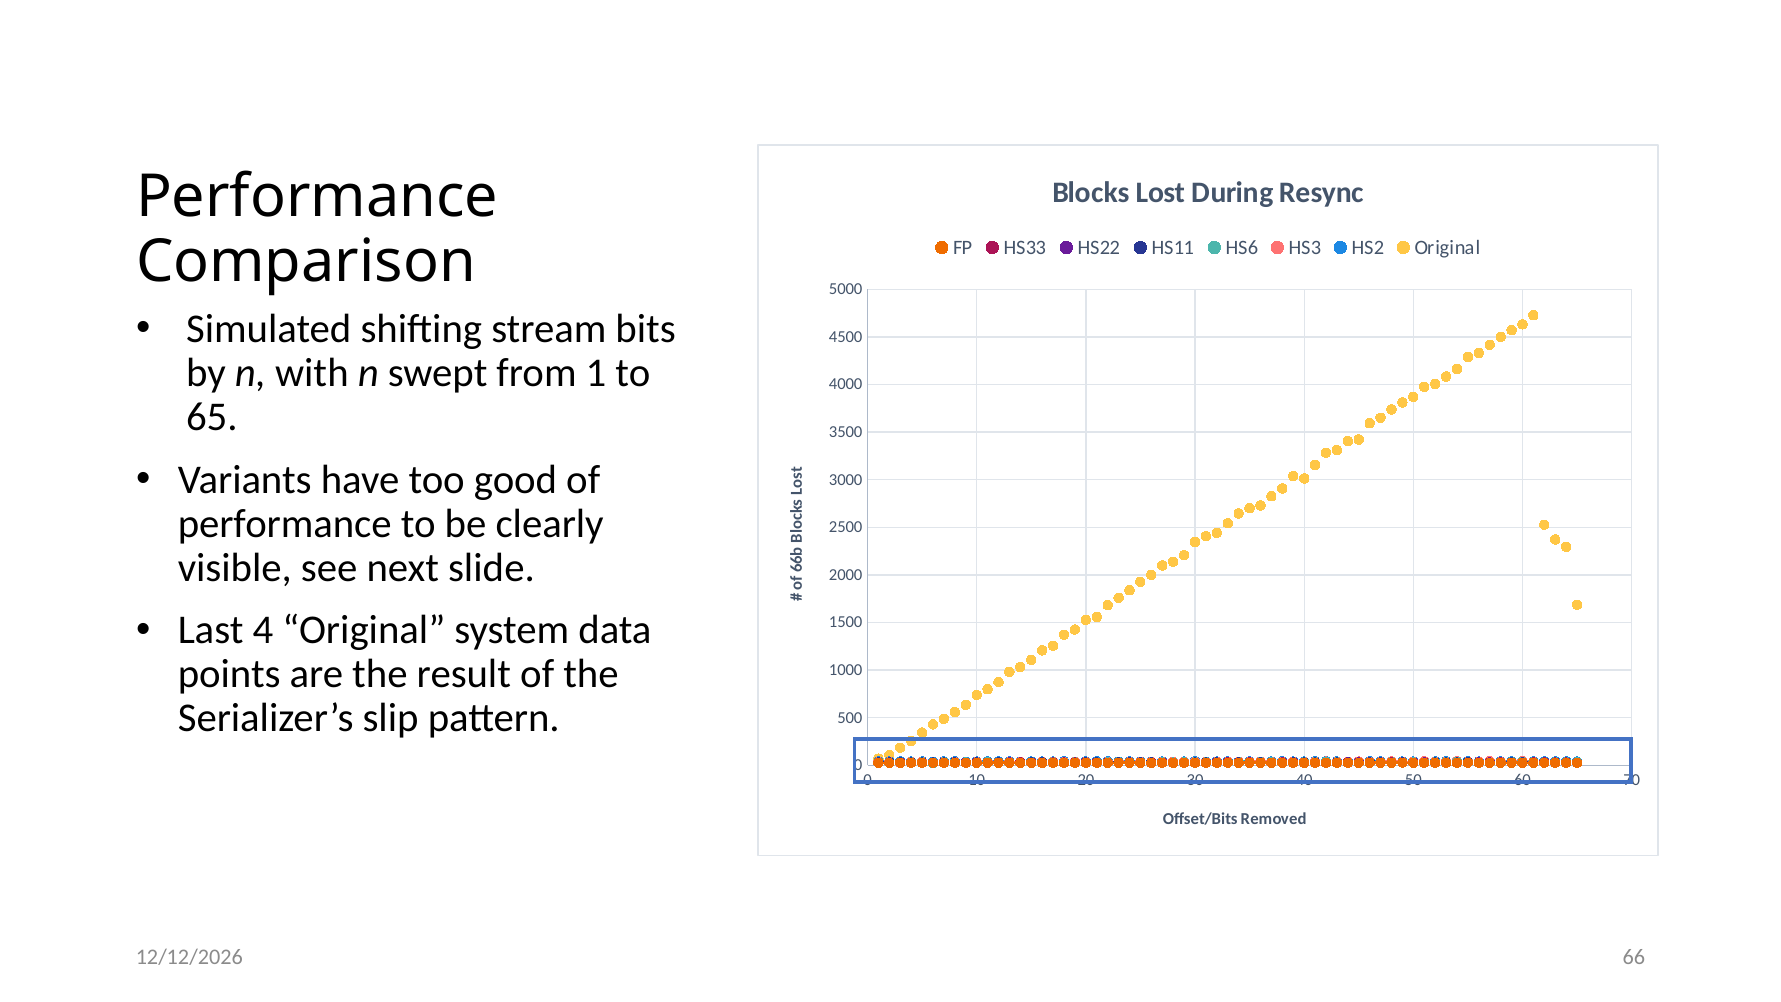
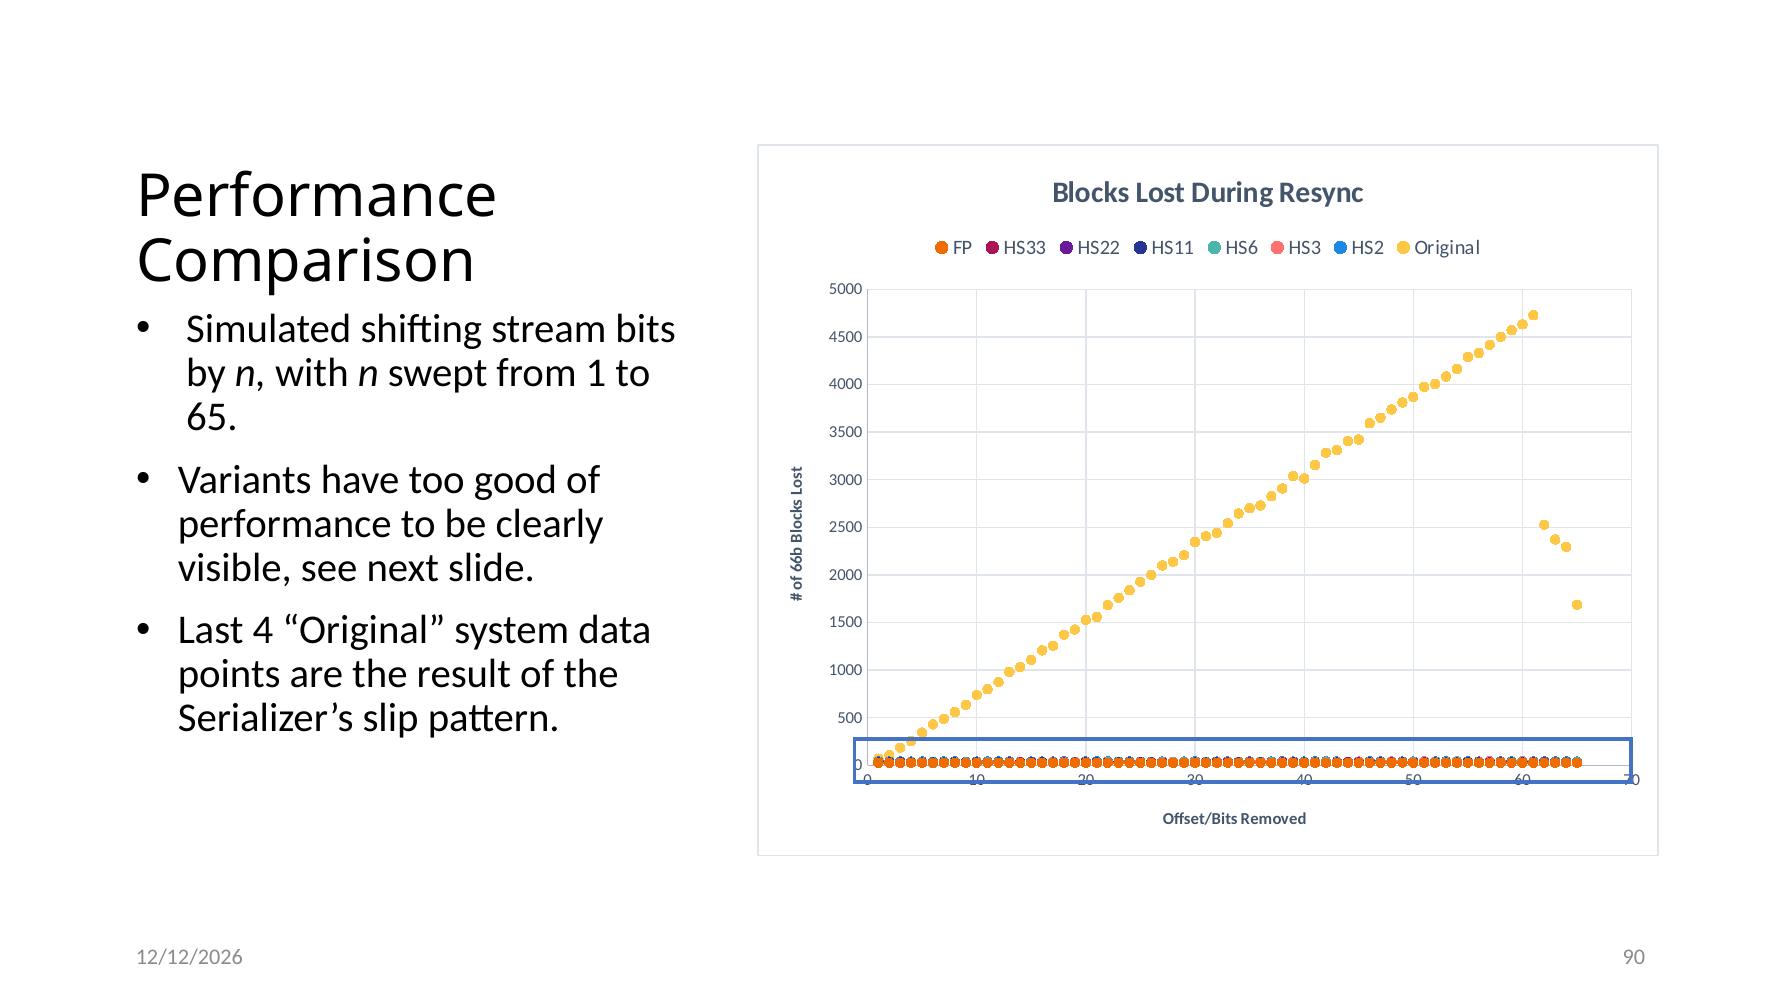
66: 66 -> 90 (1634, 956)
